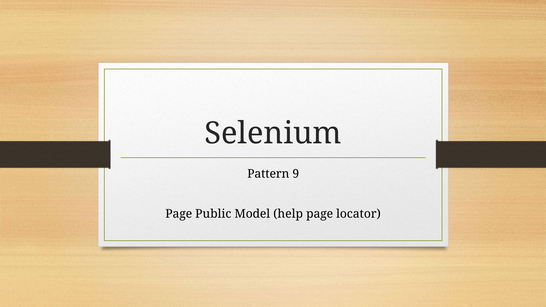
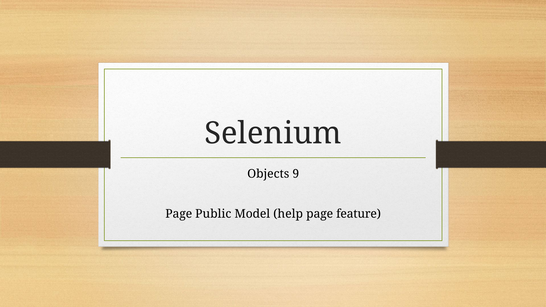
Pattern: Pattern -> Objects (268, 174)
locator: locator -> feature (359, 214)
